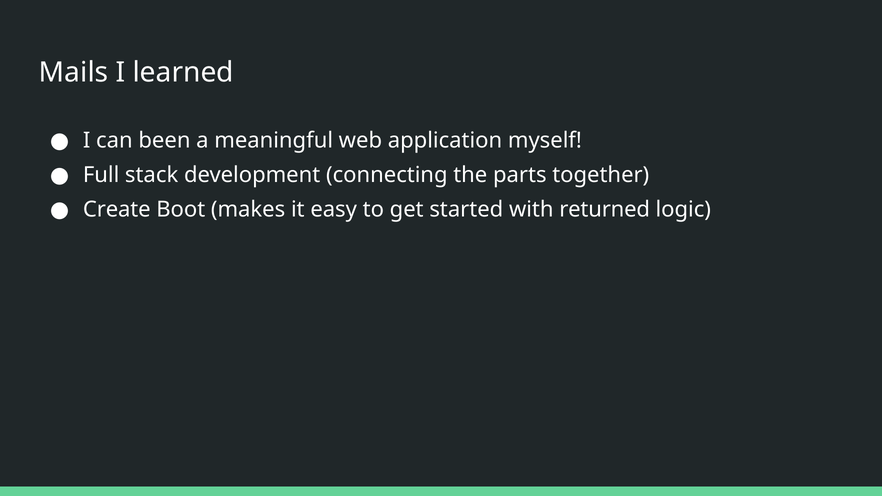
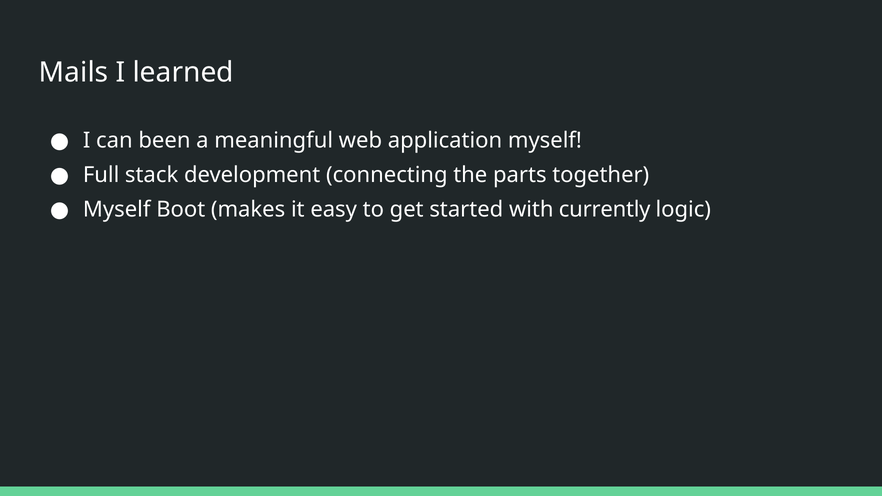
Create: Create -> Myself (117, 210)
returned: returned -> currently (605, 210)
